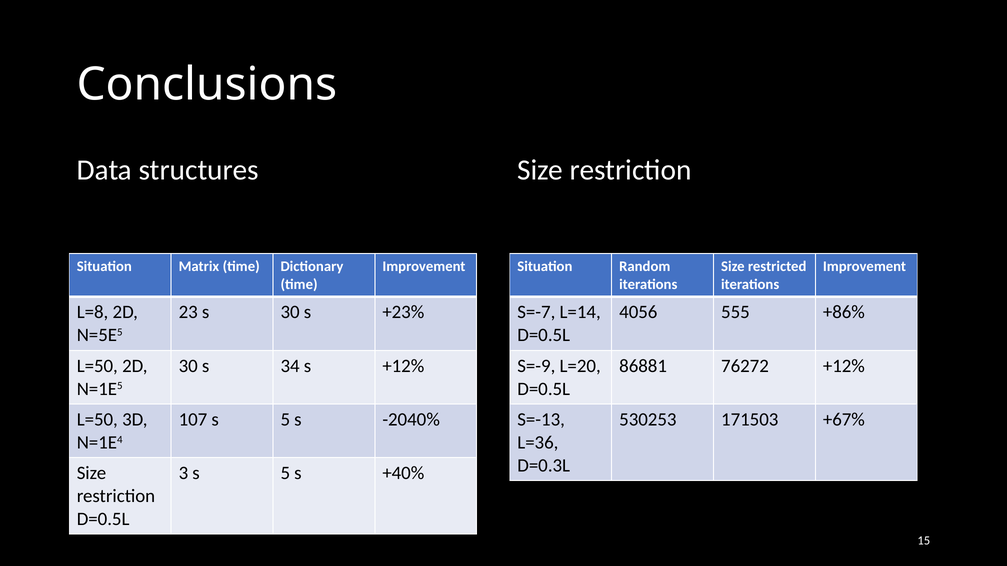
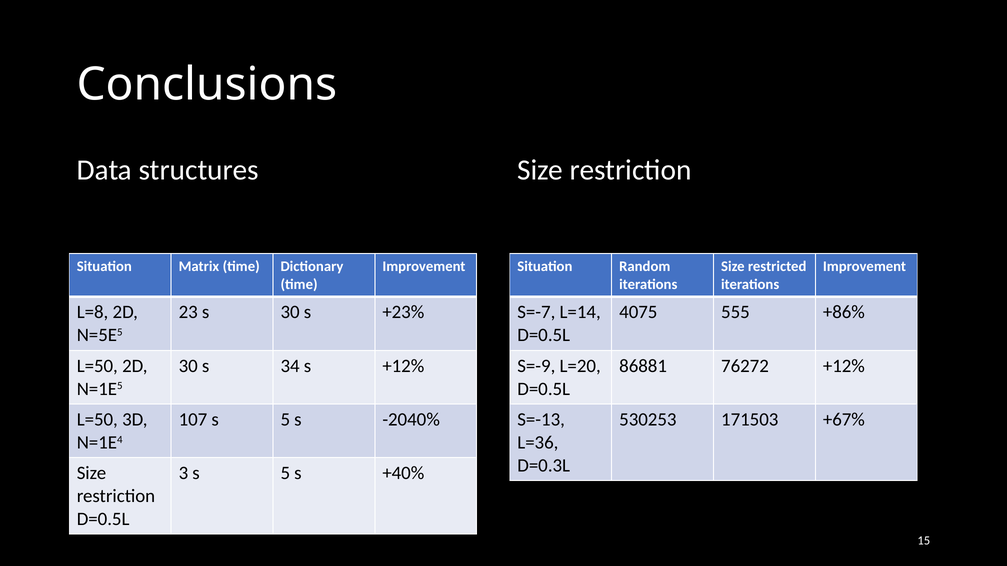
4056: 4056 -> 4075 (638, 312)
